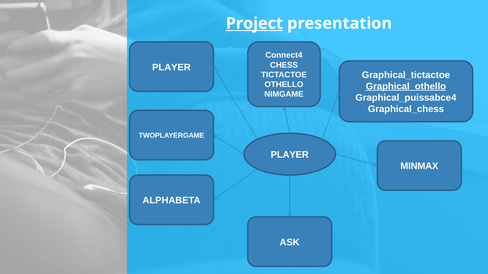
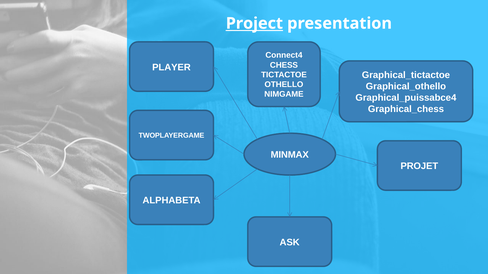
Graphical_othello underline: present -> none (406, 86)
PLAYER: PLAYER -> MINMAX (290, 155)
MINMAX: MINMAX -> PROJET (419, 166)
